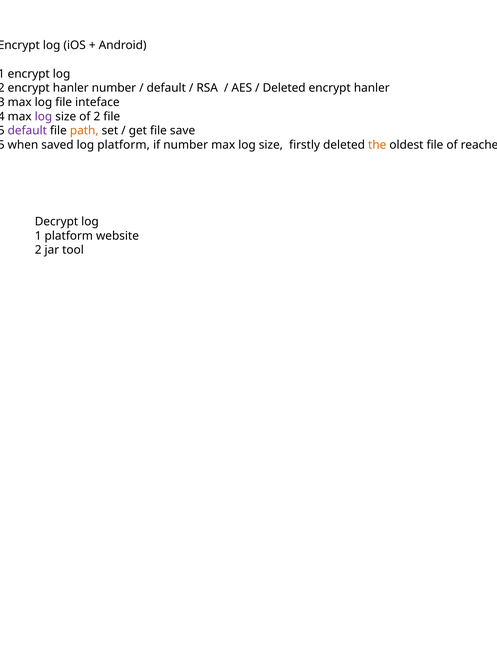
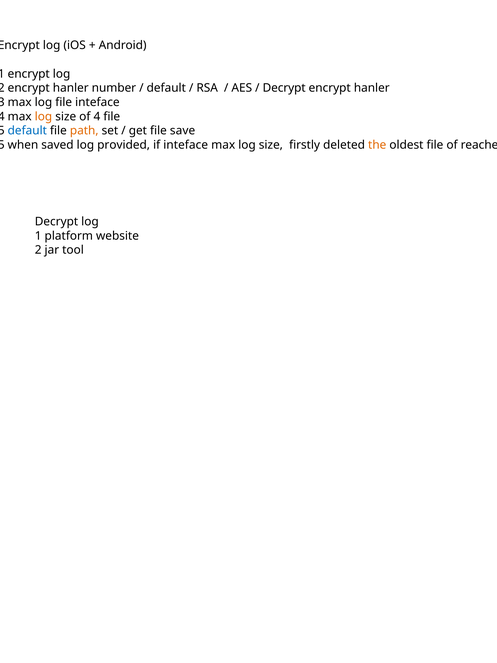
Deleted: Deleted -> Decrypt (284, 88)
log colour: purple -> orange (43, 116)
of 2: 2 -> 4 (97, 116)
default colour: purple -> blue (27, 131)
log platform: platform -> provided (124, 145)
if number: number -> inteface (186, 145)
